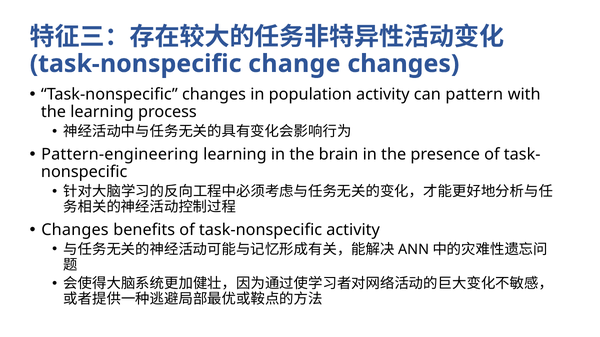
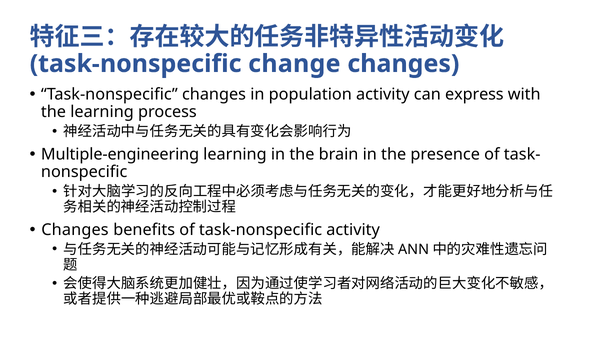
pattern: pattern -> express (474, 95)
Pattern-engineering: Pattern-engineering -> Multiple-engineering (120, 155)
